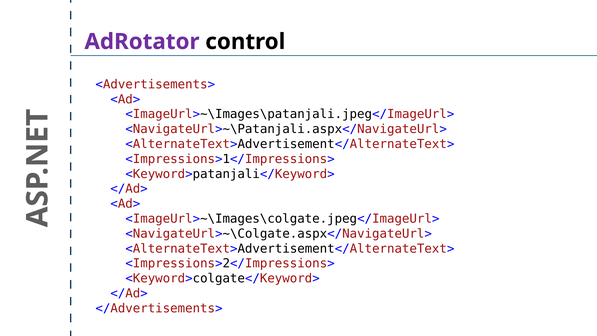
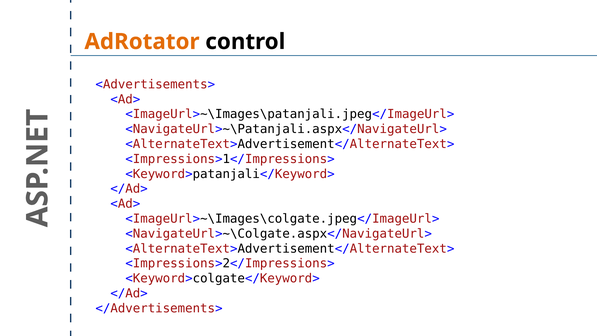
AdRotator colour: purple -> orange (142, 42)
